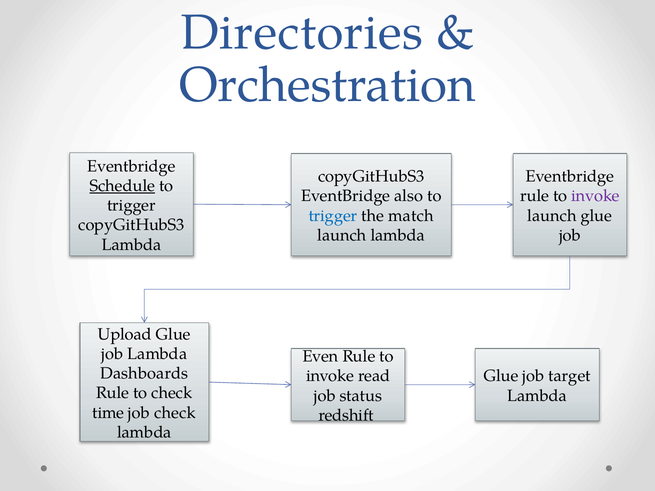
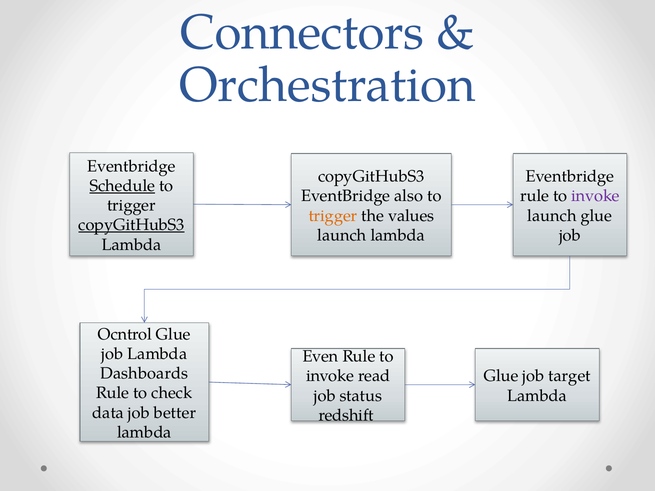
Directories: Directories -> Connectors (302, 33)
trigger colour: blue -> orange (333, 216)
match: match -> values (411, 216)
copyGitHubS3 underline: none -> present (131, 225)
Upload: Upload -> Ocntrol (125, 334)
time: time -> data (108, 413)
job check: check -> better (175, 413)
